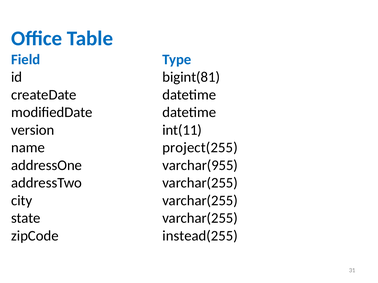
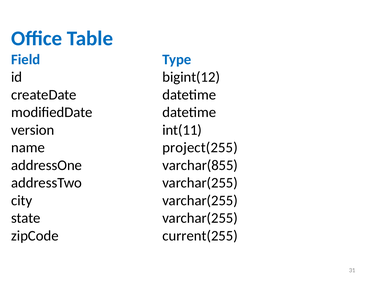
bigint(81: bigint(81 -> bigint(12 (191, 77)
varchar(955: varchar(955 -> varchar(855 (200, 165)
instead(255: instead(255 -> current(255 (200, 236)
